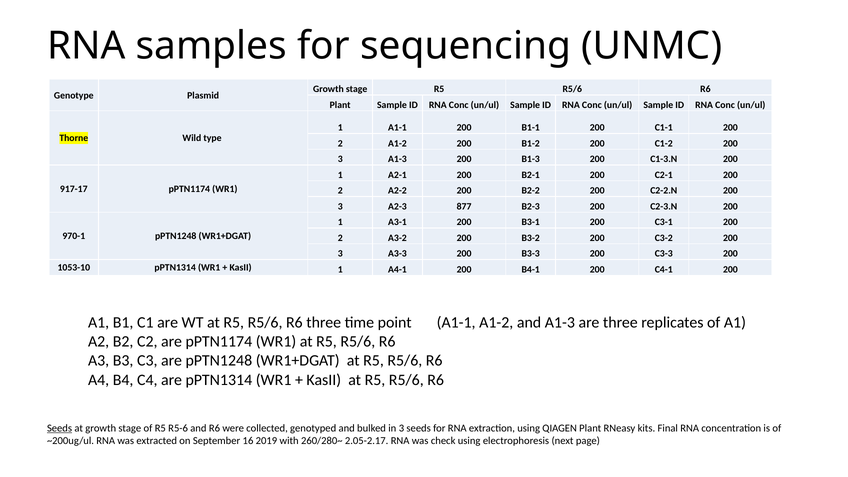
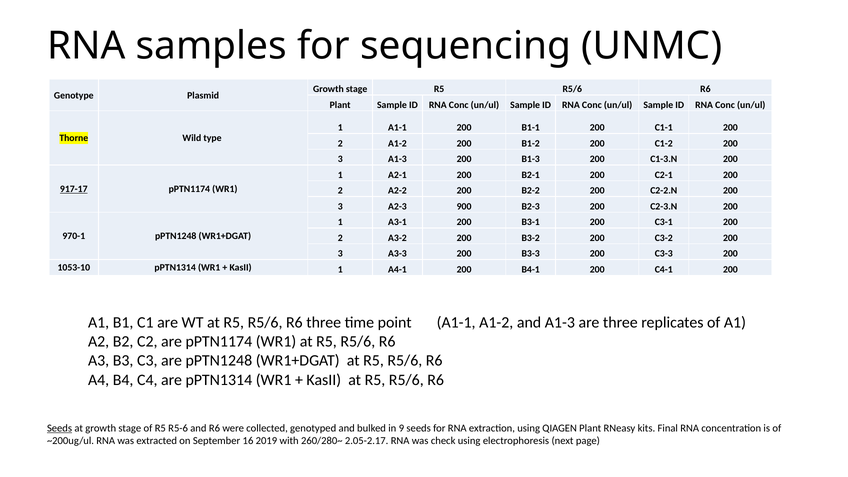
917-17 underline: none -> present (74, 189)
877: 877 -> 900 (464, 206)
in 3: 3 -> 9 (401, 428)
